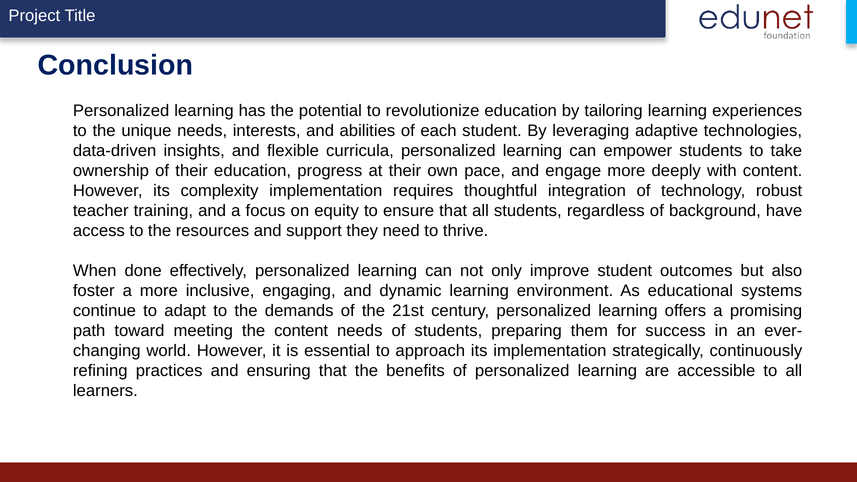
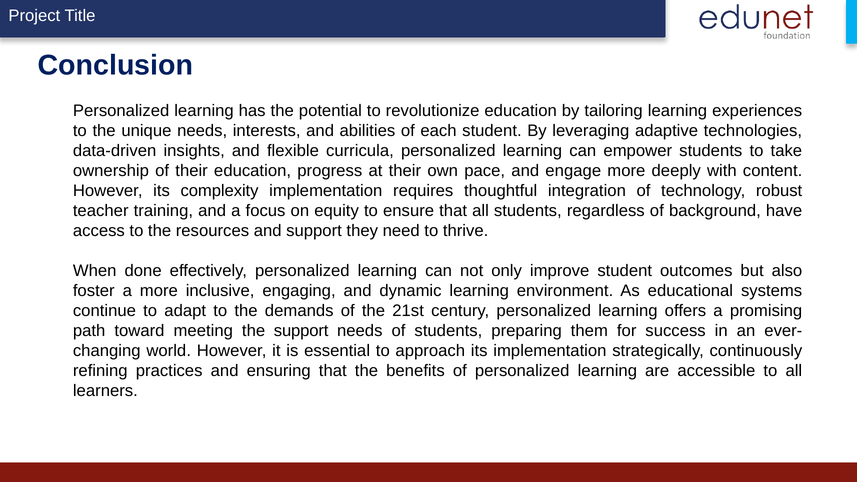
the content: content -> support (301, 331)
